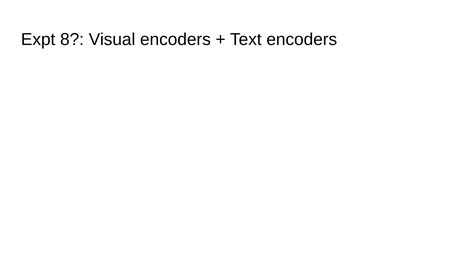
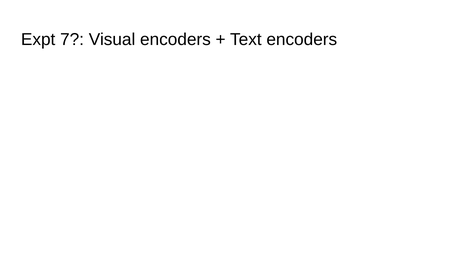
8: 8 -> 7 (72, 39)
